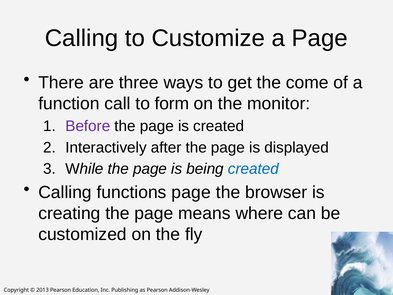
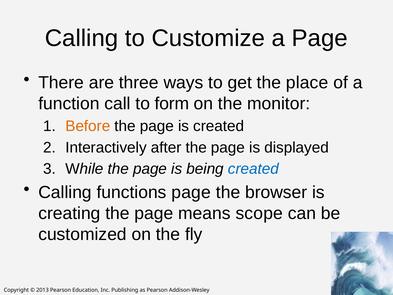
come: come -> place (307, 82)
Before colour: purple -> orange (88, 126)
where: where -> scope (259, 213)
